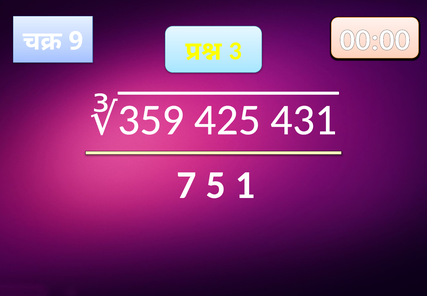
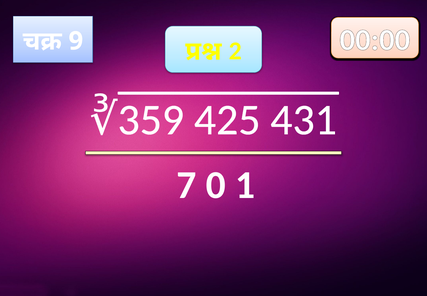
3: 3 -> 2 (235, 51)
5: 5 -> 0 (216, 185)
